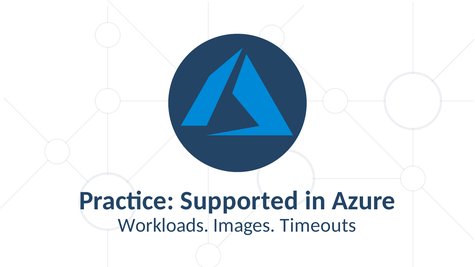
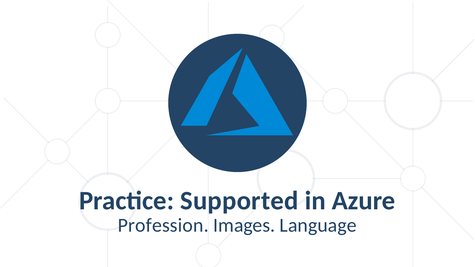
Workloads: Workloads -> Profession (163, 226)
Timeouts: Timeouts -> Language (318, 226)
